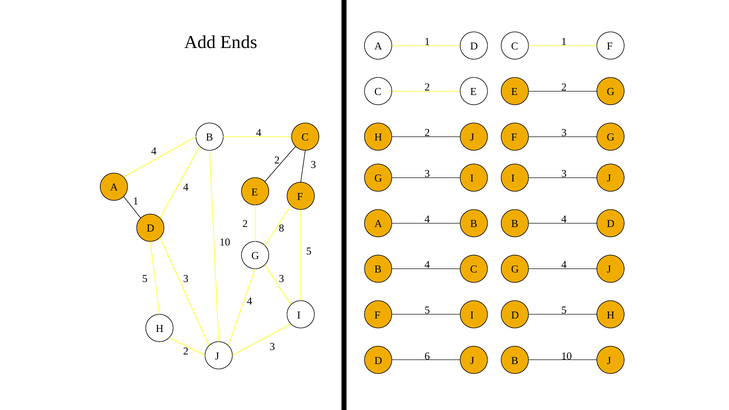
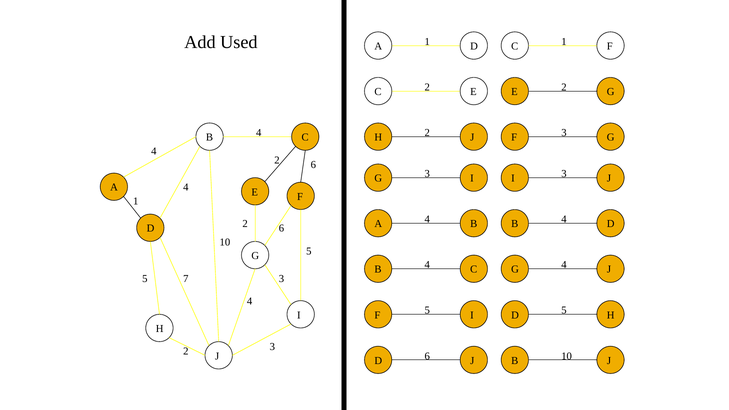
Ends: Ends -> Used (239, 42)
3: 3 -> 6 (313, 165)
8: 8 -> 6 (281, 229)
3: 3 -> 7 (186, 279)
